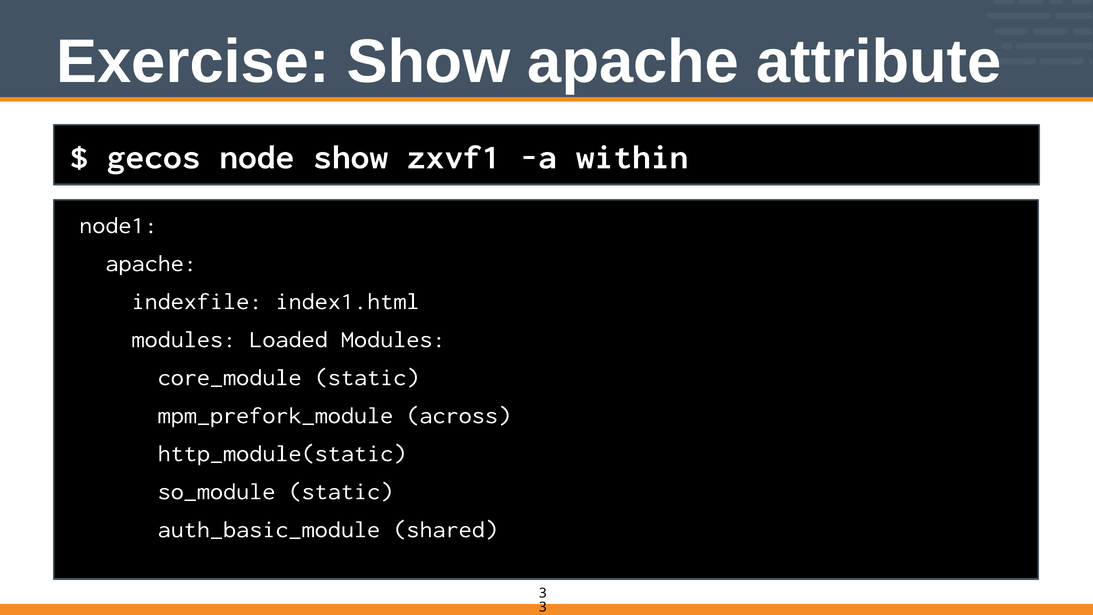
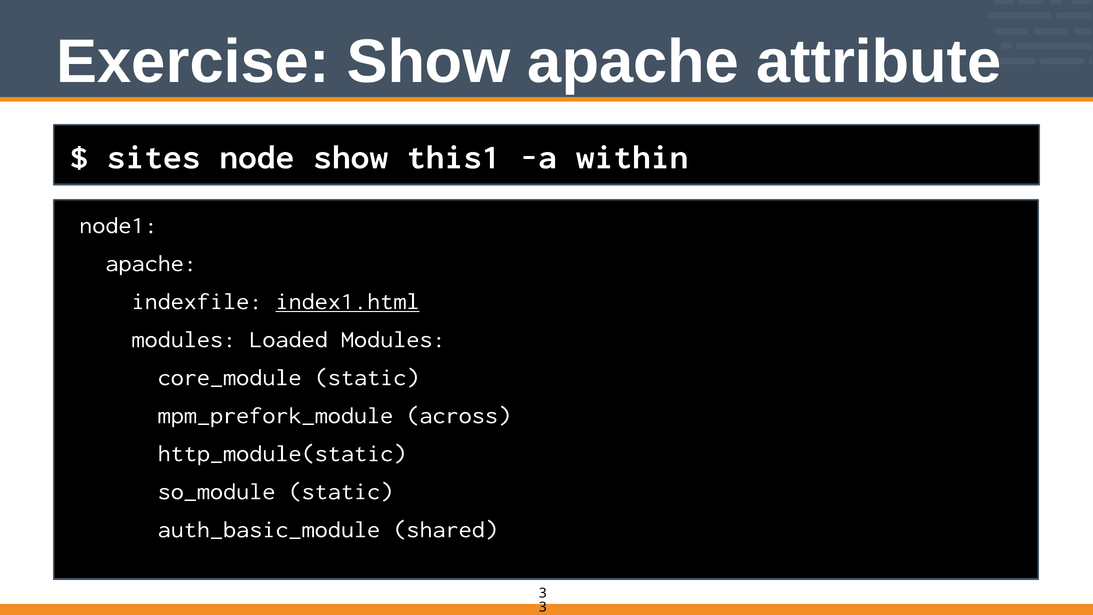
gecos: gecos -> sites (154, 157)
zxvf1: zxvf1 -> this1 (454, 157)
index1.html underline: none -> present (347, 301)
